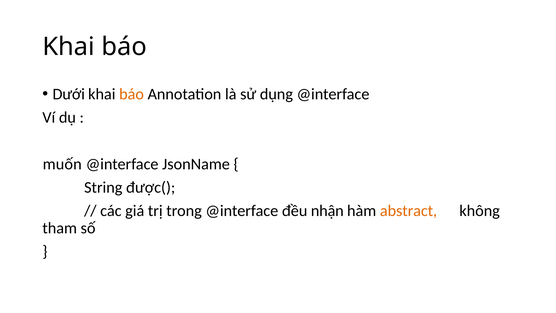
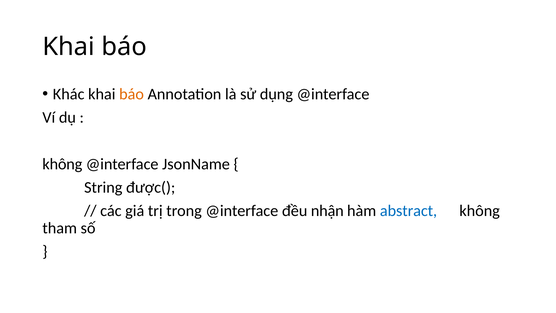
Dưới: Dưới -> Khác (69, 94)
muốn: muốn -> không (62, 164)
abstract colour: orange -> blue (409, 211)
